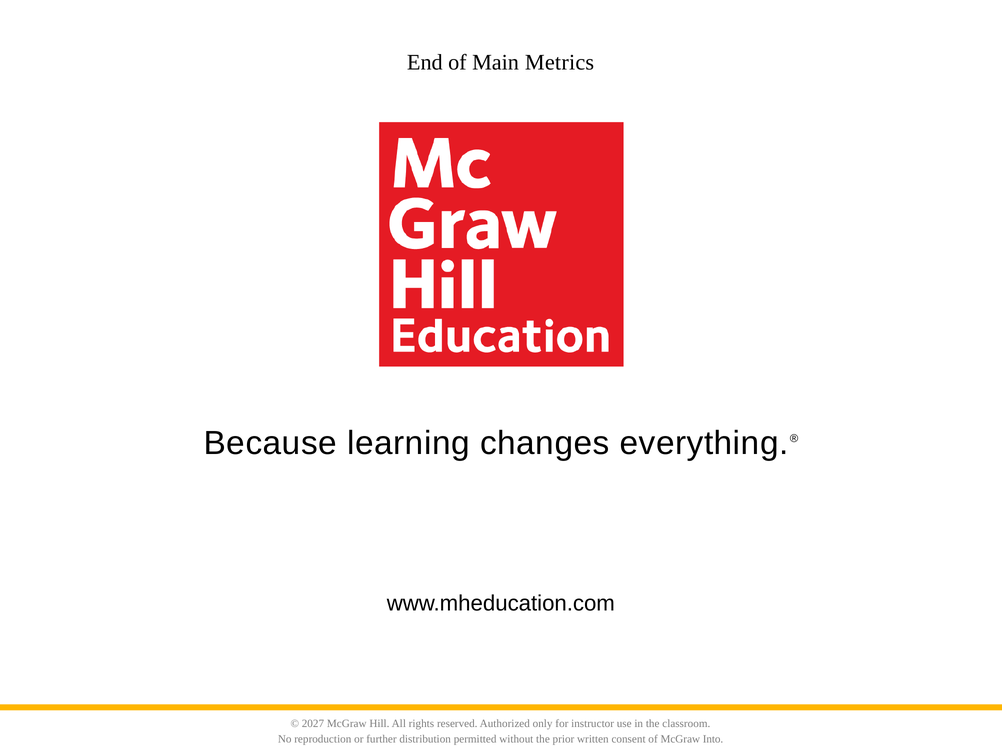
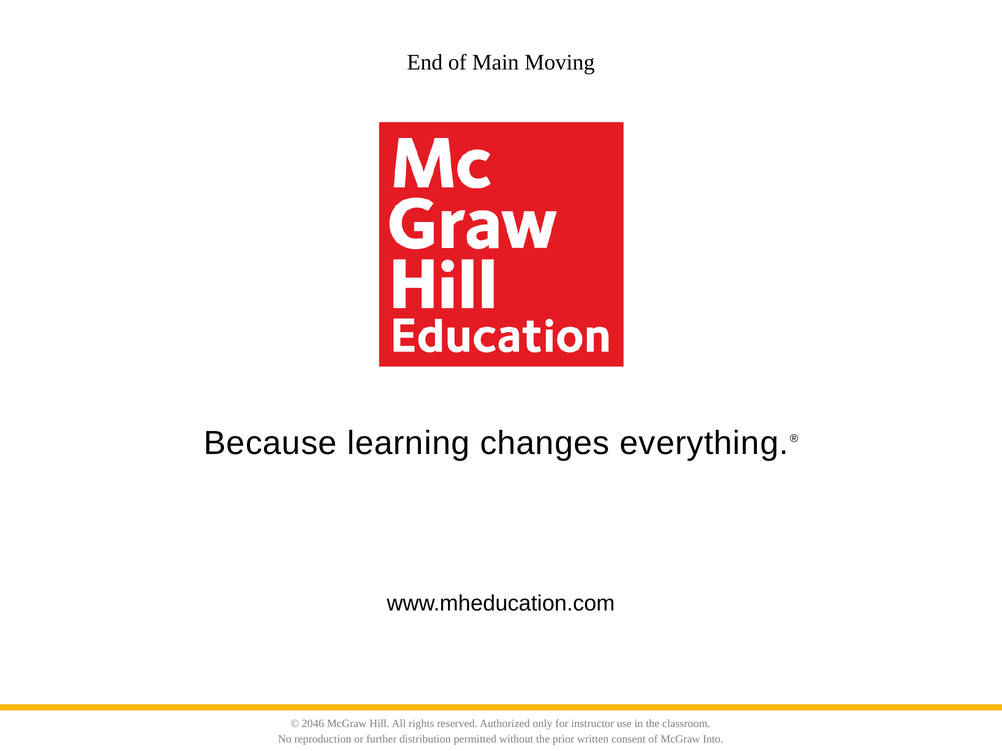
Metrics: Metrics -> Moving (560, 63)
2027: 2027 -> 2046 (313, 724)
